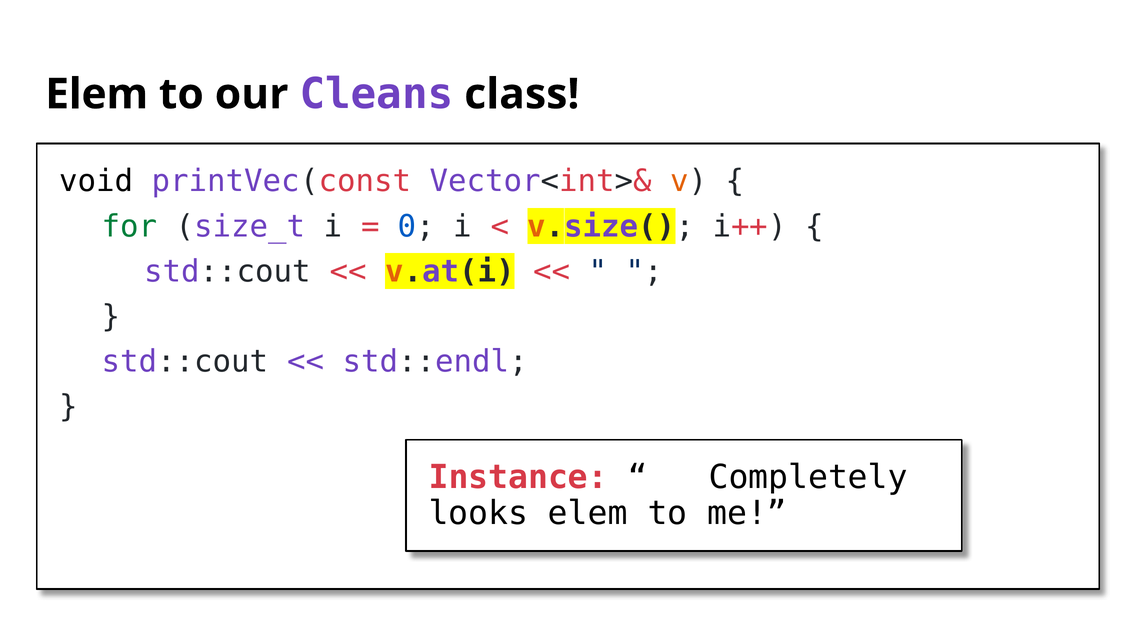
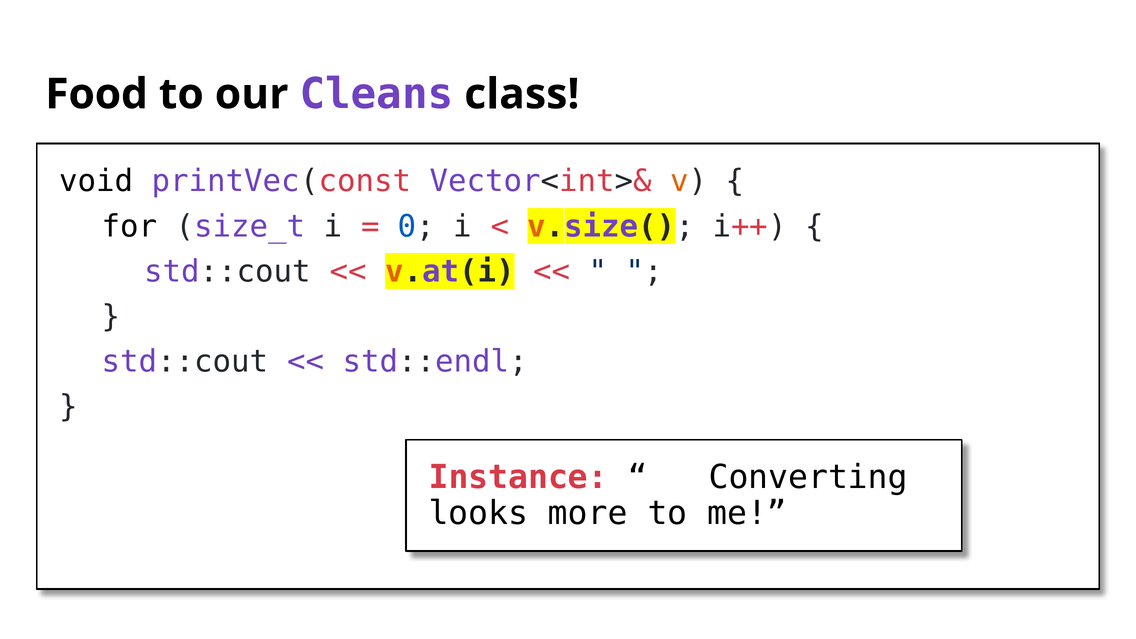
Elem: Elem -> Food (97, 94)
for colour: green -> black (130, 226)
Completely: Completely -> Converting (808, 477)
looks elem: elem -> more (588, 513)
